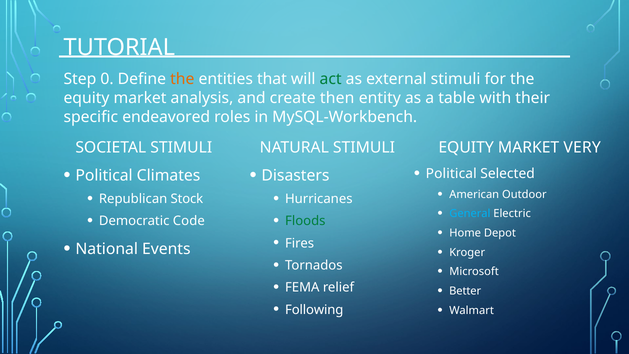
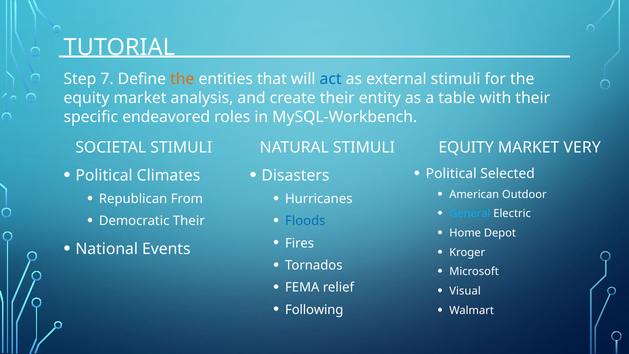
0: 0 -> 7 (107, 79)
act colour: green -> blue (331, 79)
create then: then -> their (337, 98)
Stock: Stock -> From (187, 199)
Democratic Code: Code -> Their (189, 221)
Floods colour: green -> blue (305, 221)
Better: Better -> Visual (465, 291)
